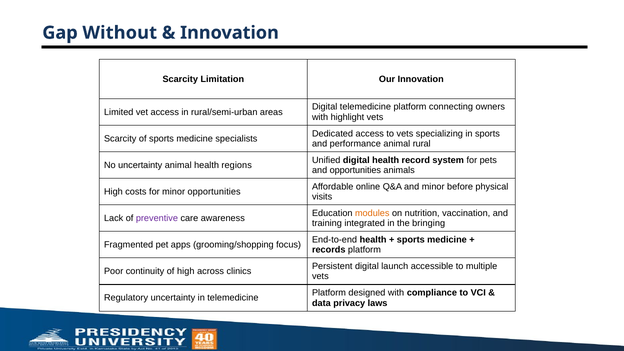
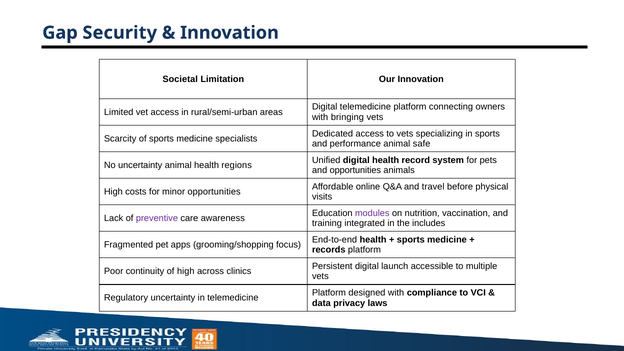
Without: Without -> Security (120, 33)
Scarcity: Scarcity -> Societal (180, 79)
highlight: highlight -> bringing (347, 117)
rural: rural -> safe (422, 144)
and minor: minor -> travel (433, 187)
modules colour: orange -> purple (372, 213)
bringing: bringing -> includes (429, 223)
